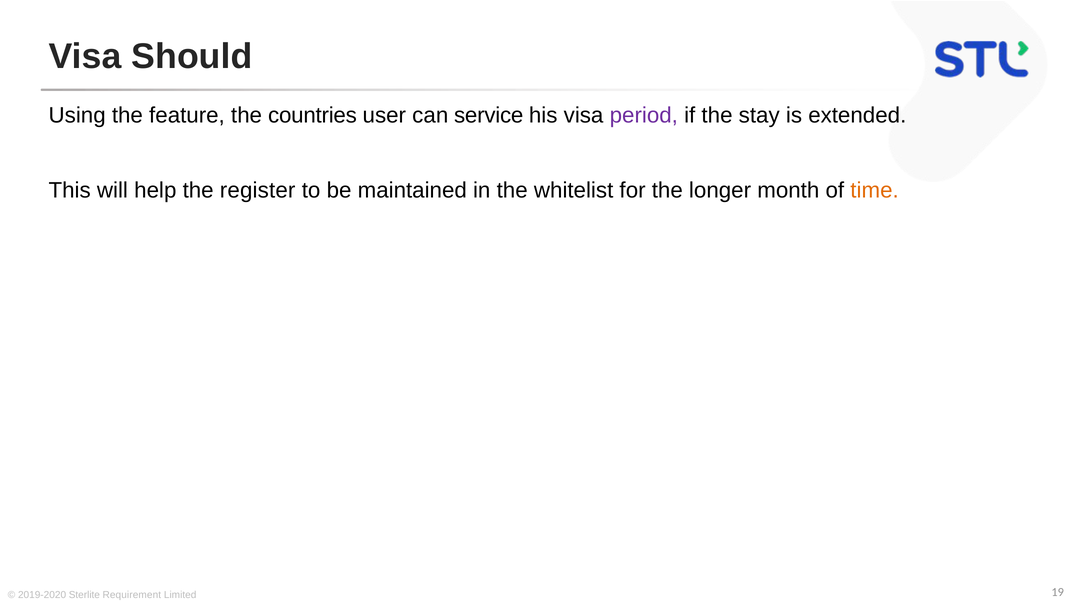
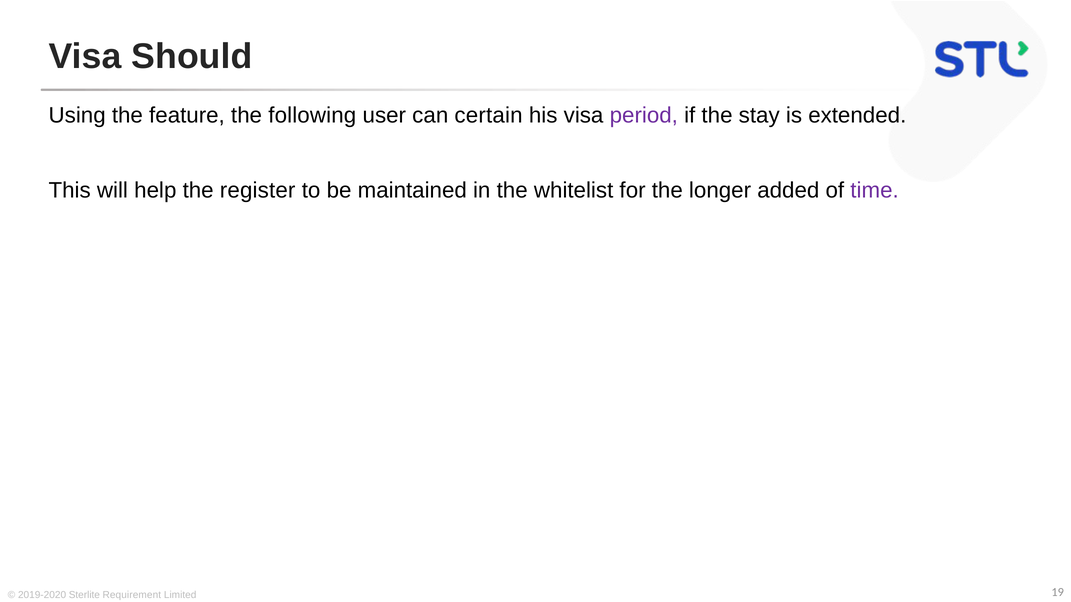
countries: countries -> following (312, 115)
service: service -> certain (489, 115)
month: month -> added (788, 191)
time colour: orange -> purple (875, 191)
